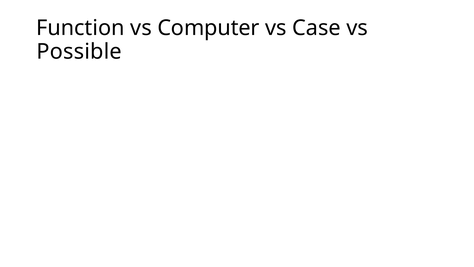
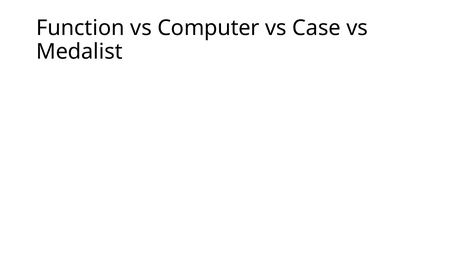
Possible: Possible -> Medalist (79, 52)
